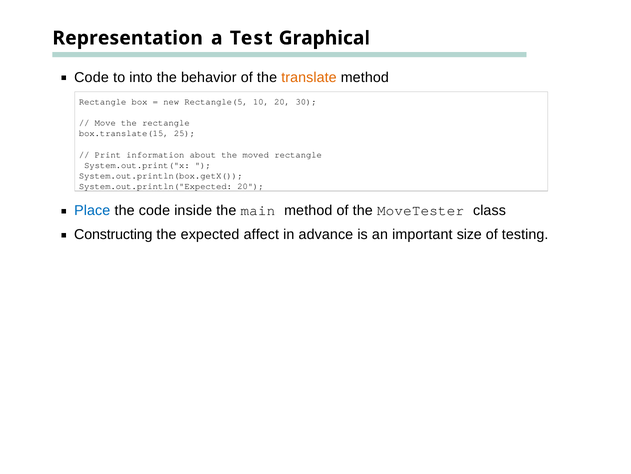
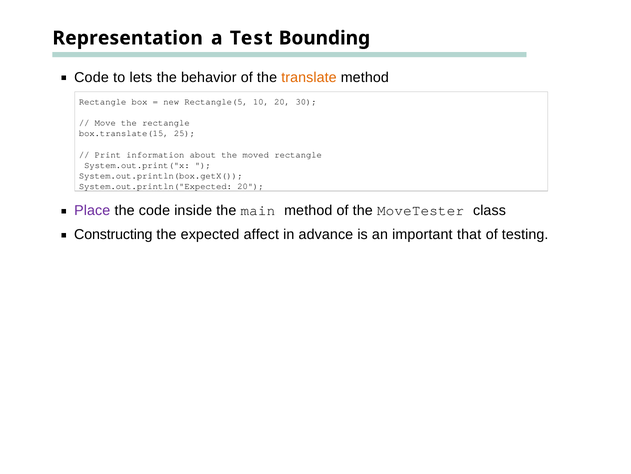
Graphical: Graphical -> Bounding (324, 38)
into: into -> lets (141, 77)
Place colour: blue -> purple (92, 210)
size: size -> that (469, 234)
